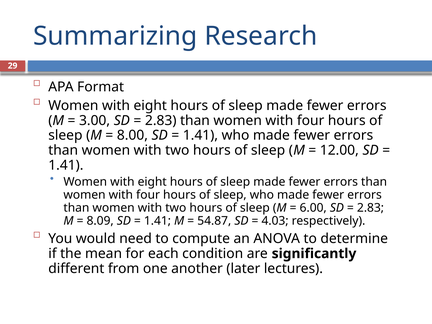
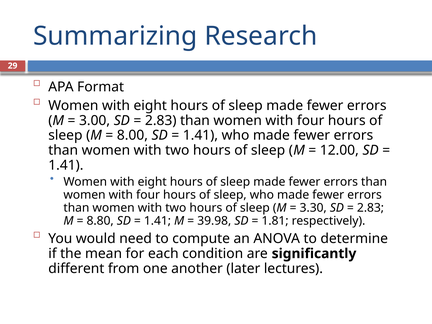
6.00: 6.00 -> 3.30 (313, 208)
8.09: 8.09 -> 8.80 (100, 221)
54.87: 54.87 -> 39.98 (214, 221)
4.03: 4.03 -> 1.81 (275, 221)
